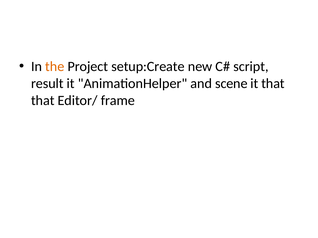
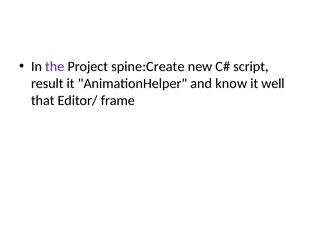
the colour: orange -> purple (55, 67)
setup:Create: setup:Create -> spine:Create (148, 67)
scene: scene -> know (231, 84)
it that: that -> well (273, 84)
